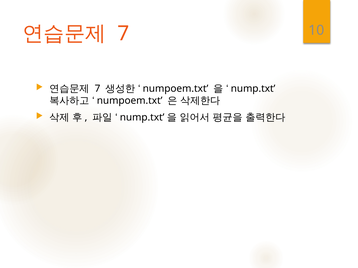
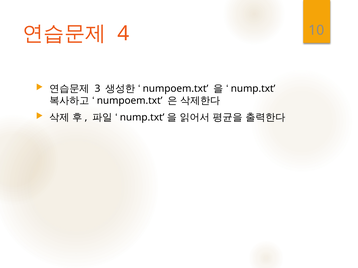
7: 7 -> 4 (123, 34)
7: 7 -> 3 (97, 89)
